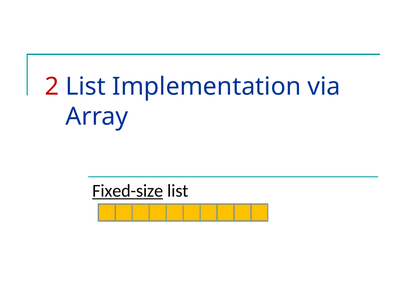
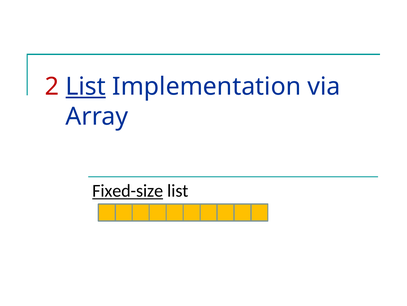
List underline: none -> present (86, 87)
